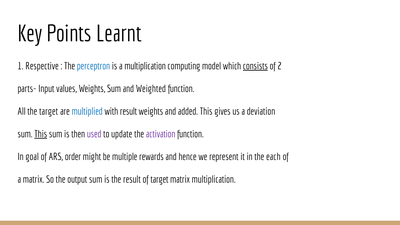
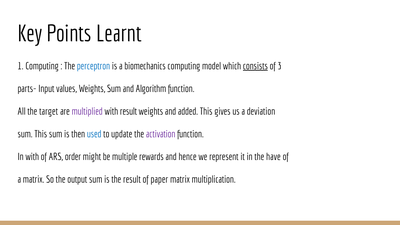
1 Respective: Respective -> Computing (42, 66)
a multiplication: multiplication -> biomechanics (145, 66)
2: 2 -> 3 (280, 66)
Weighted: Weighted -> Algorithm (151, 89)
multiplied colour: blue -> purple (87, 111)
This underline: present -> none (41, 134)
used colour: purple -> blue (94, 134)
In goal: goal -> with (32, 157)
each: each -> have (273, 157)
of target: target -> paper (159, 179)
